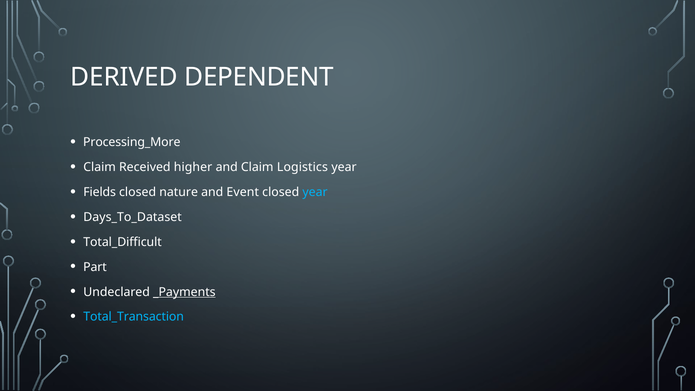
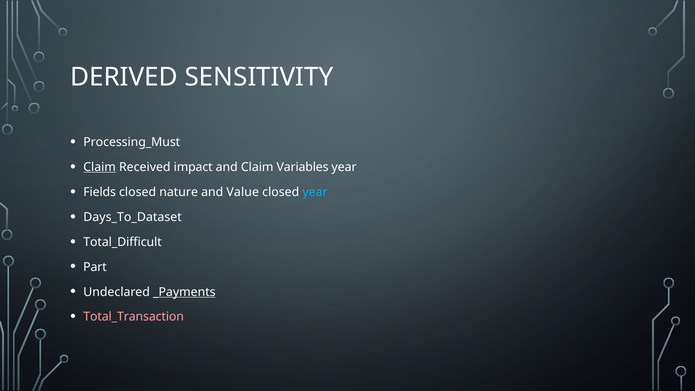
DEPENDENT: DEPENDENT -> SENSITIVITY (259, 77)
Processing_More: Processing_More -> Processing_Must (132, 142)
Claim underline: none -> present (100, 167)
higher: higher -> impact (193, 167)
Logistics: Logistics -> Variables (303, 167)
Event: Event -> Value (243, 192)
Total_Transaction colour: light blue -> pink (134, 317)
